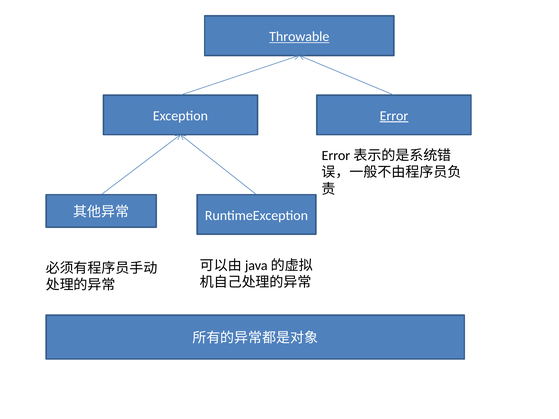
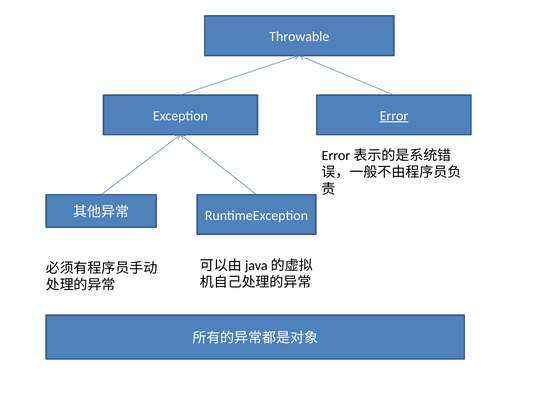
Throwable underline: present -> none (299, 37)
